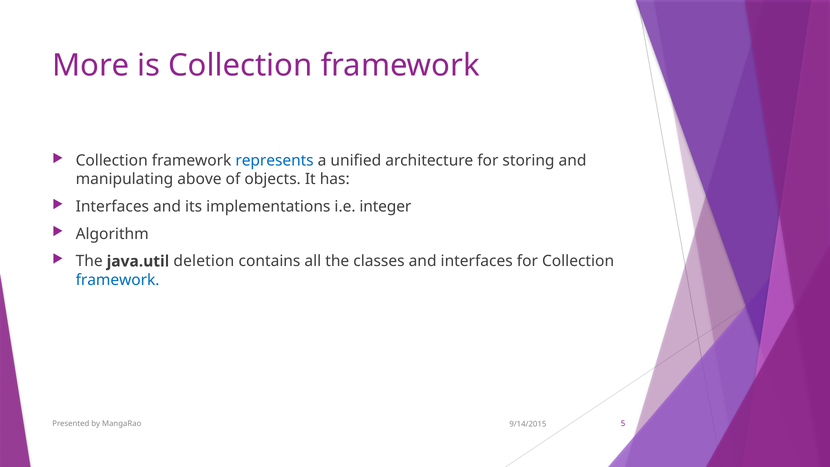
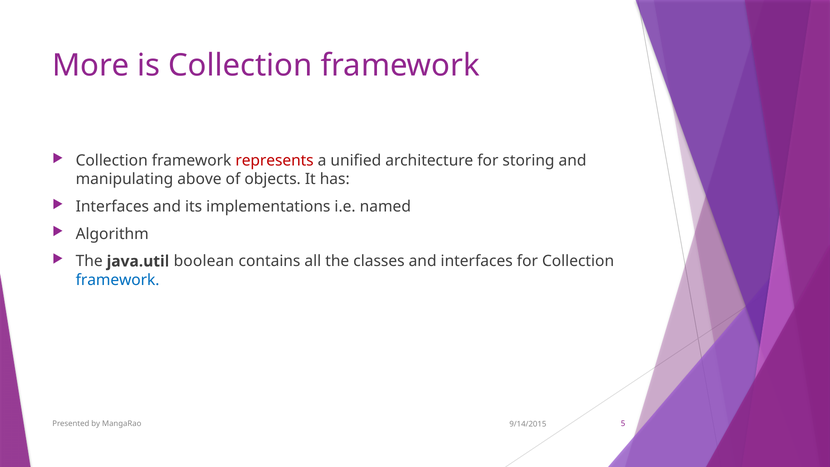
represents colour: blue -> red (275, 161)
integer: integer -> named (385, 207)
deletion: deletion -> boolean (204, 261)
